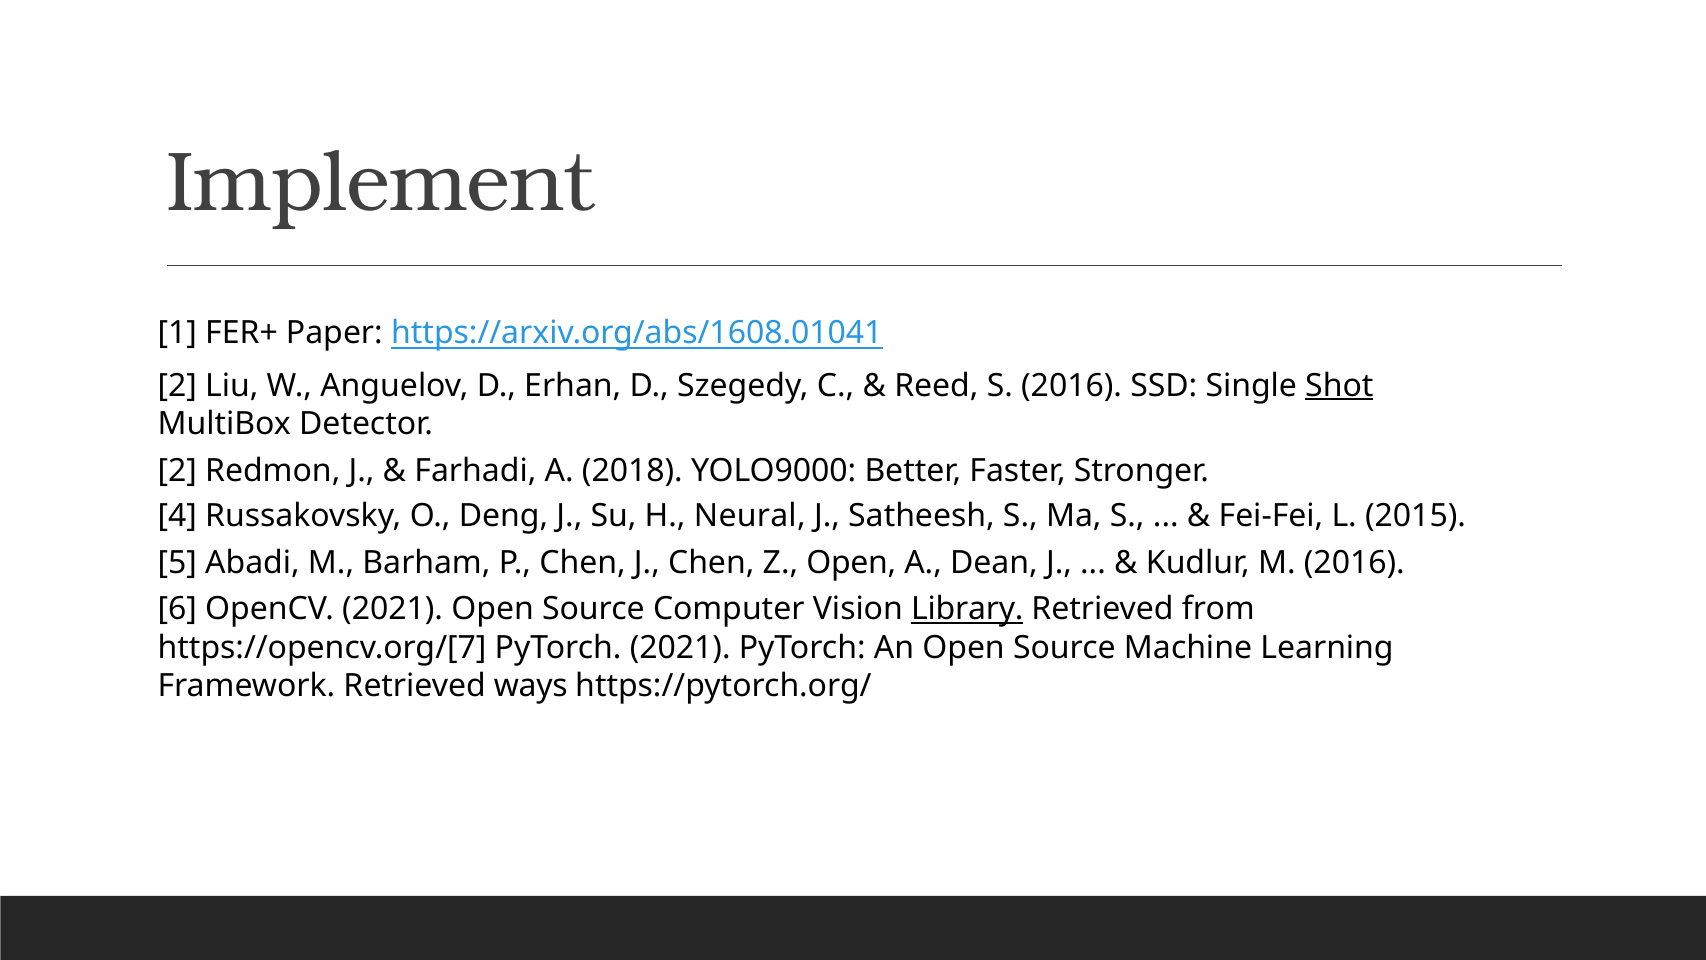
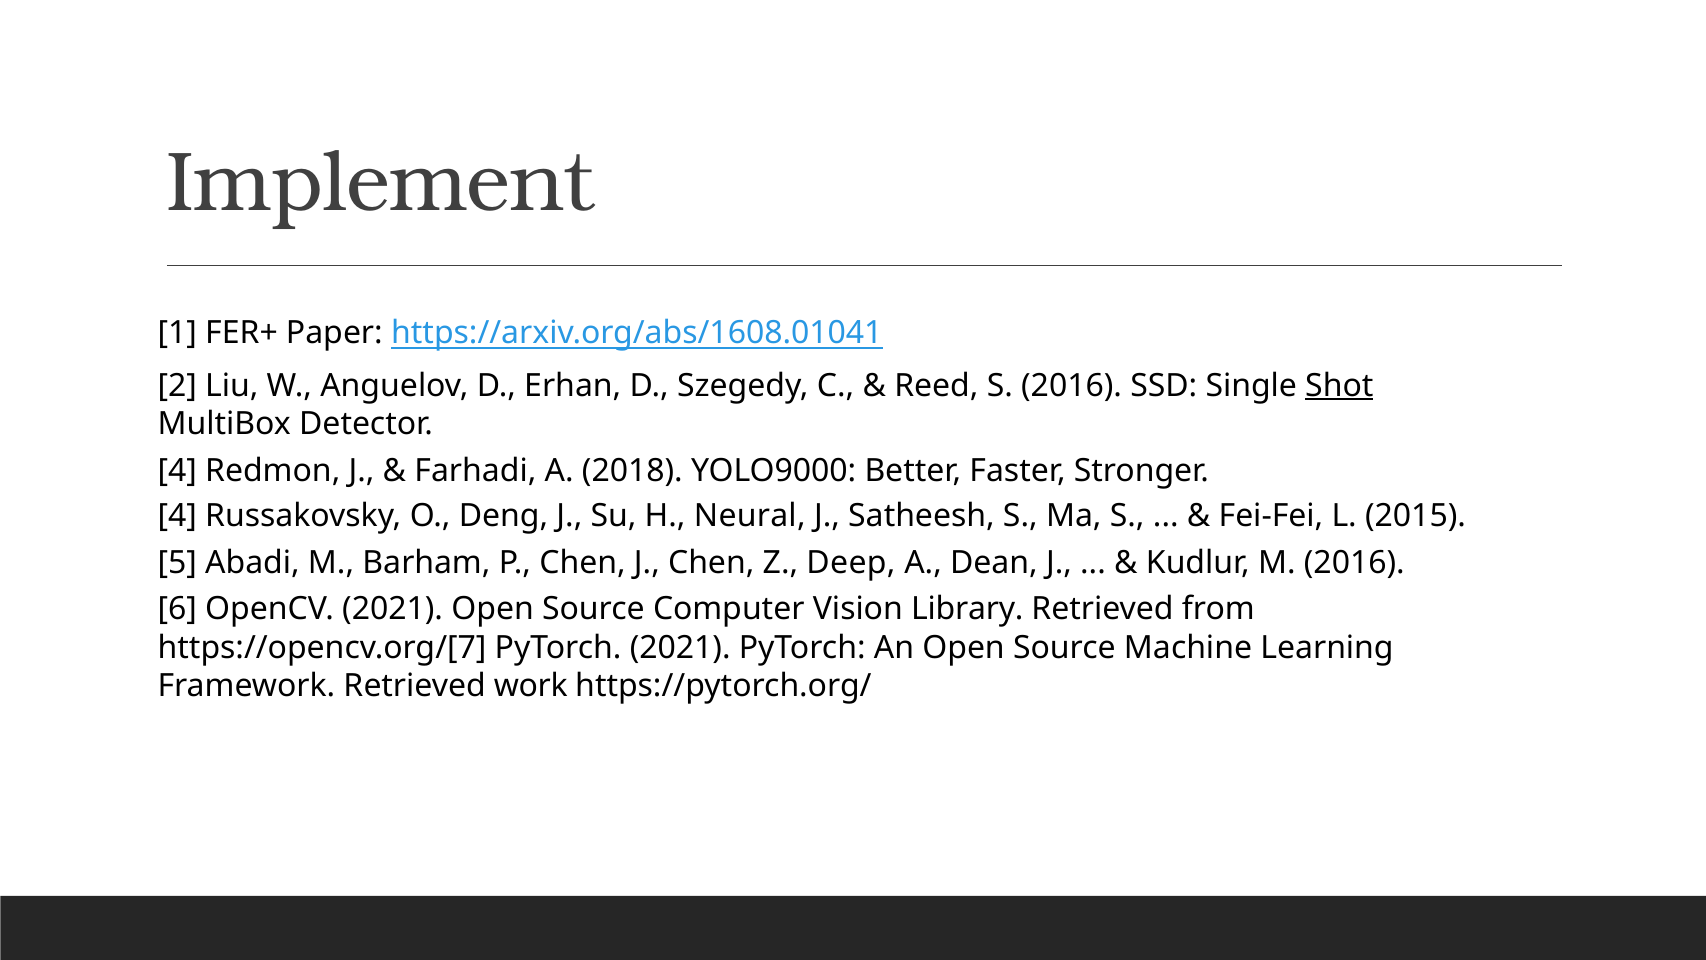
2: 2 -> 4 (177, 471)
Z Open: Open -> Deep (851, 562)
Library underline: present -> none (967, 609)
ways: ways -> work (531, 686)
